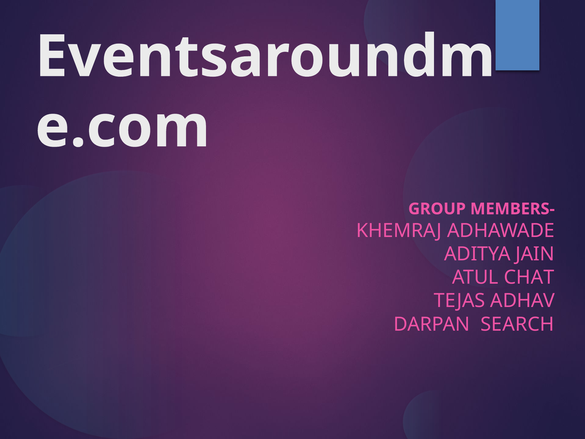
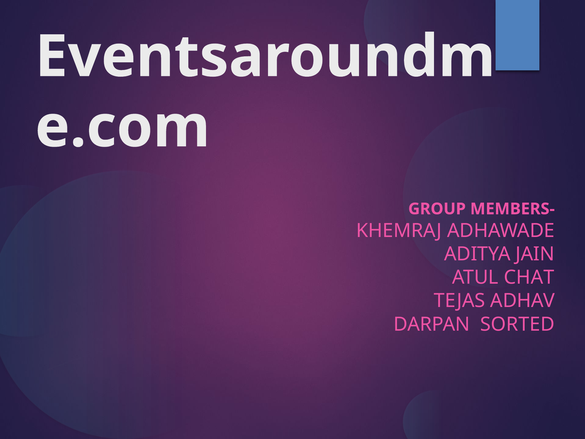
SEARCH: SEARCH -> SORTED (517, 324)
